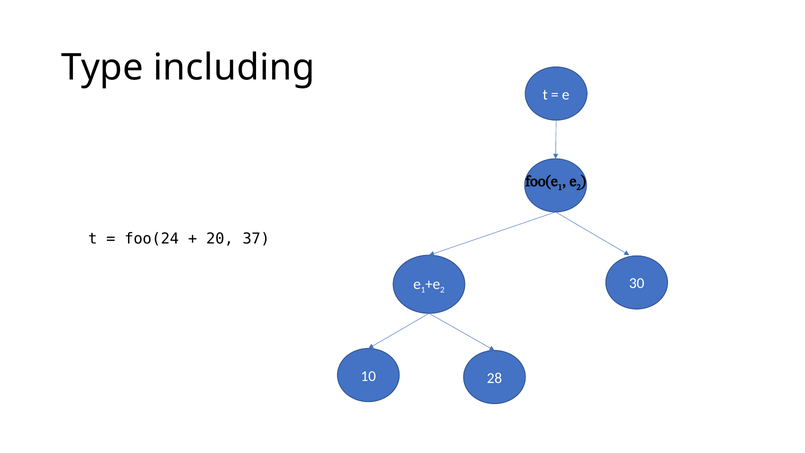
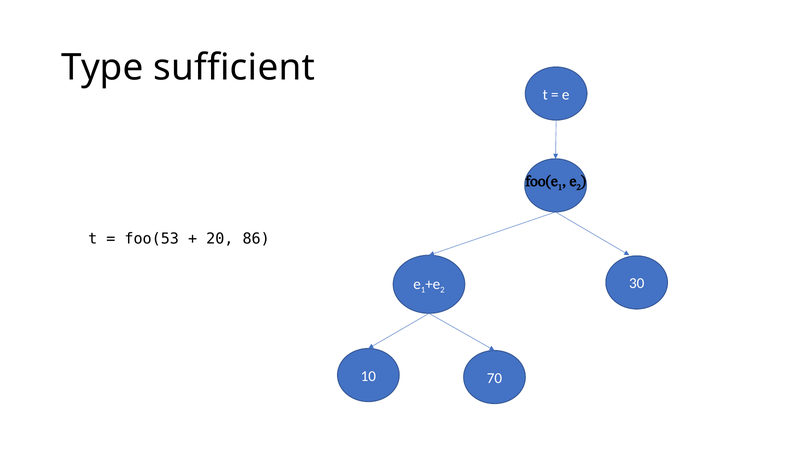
including: including -> sufficient (234, 68)
foo(24: foo(24 -> foo(53 (152, 239)
37: 37 -> 86 (256, 239)
28: 28 -> 70 (494, 378)
